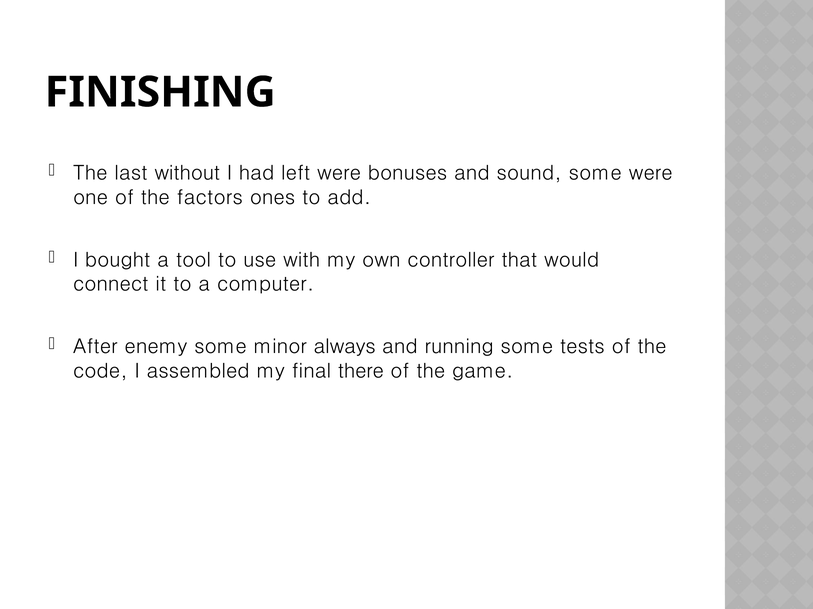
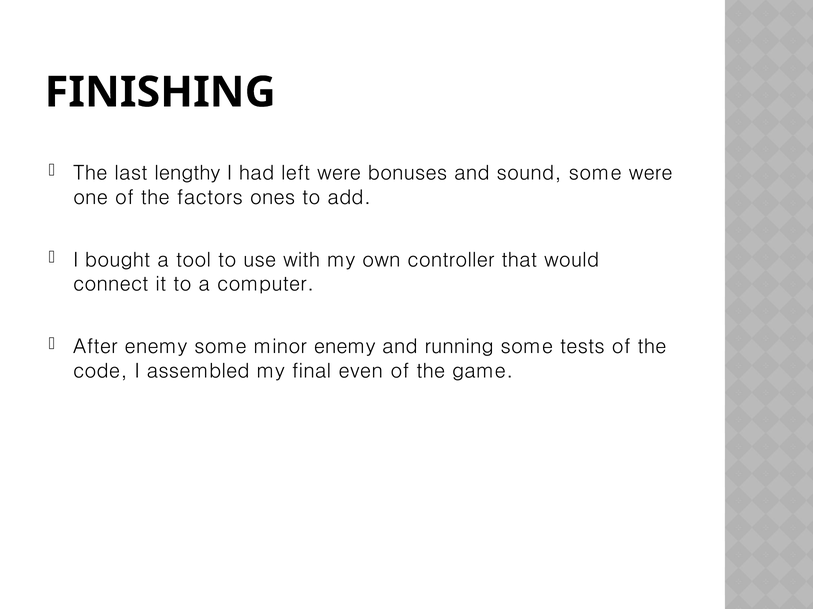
without: without -> lengthy (187, 173)
minor always: always -> enemy (345, 347)
there: there -> even (361, 371)
